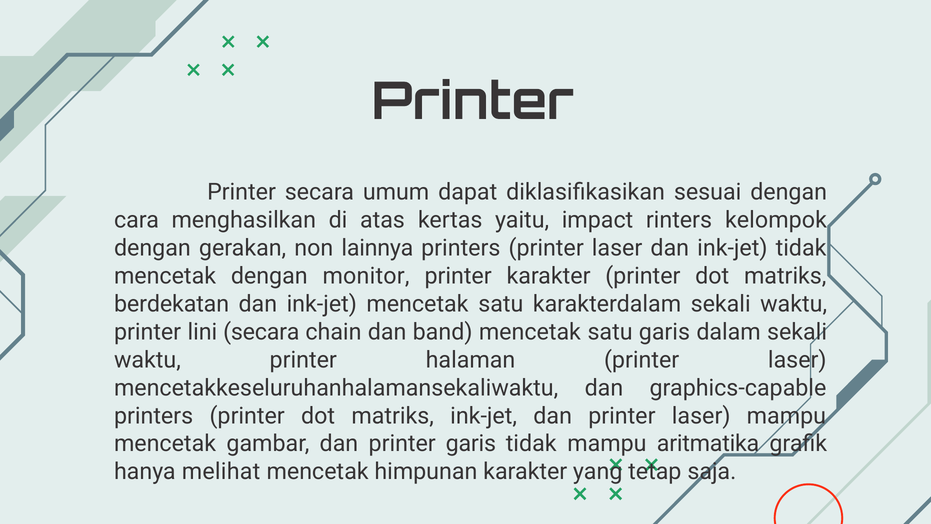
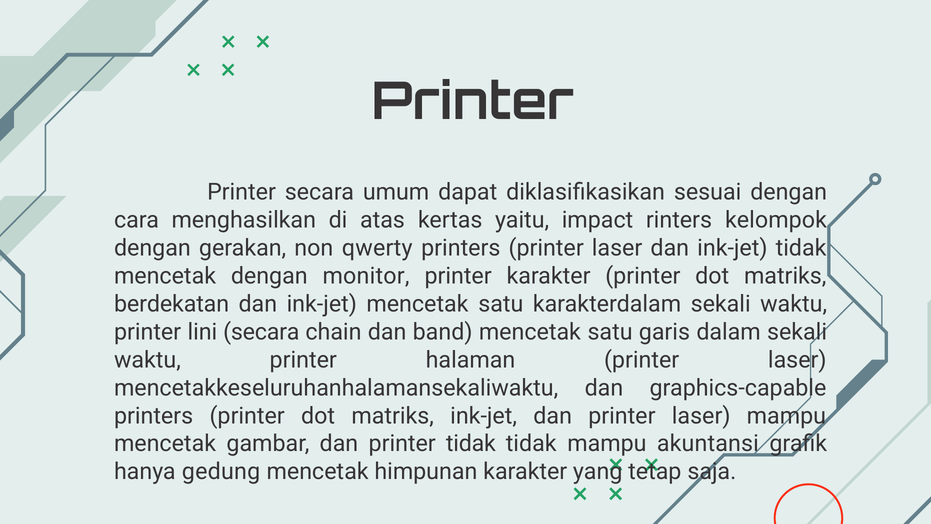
lainnya: lainnya -> qwerty (377, 248)
printer garis: garis -> tidak (471, 444)
aritmatika: aritmatika -> akuntansi (708, 444)
melihat: melihat -> gedung (221, 471)
